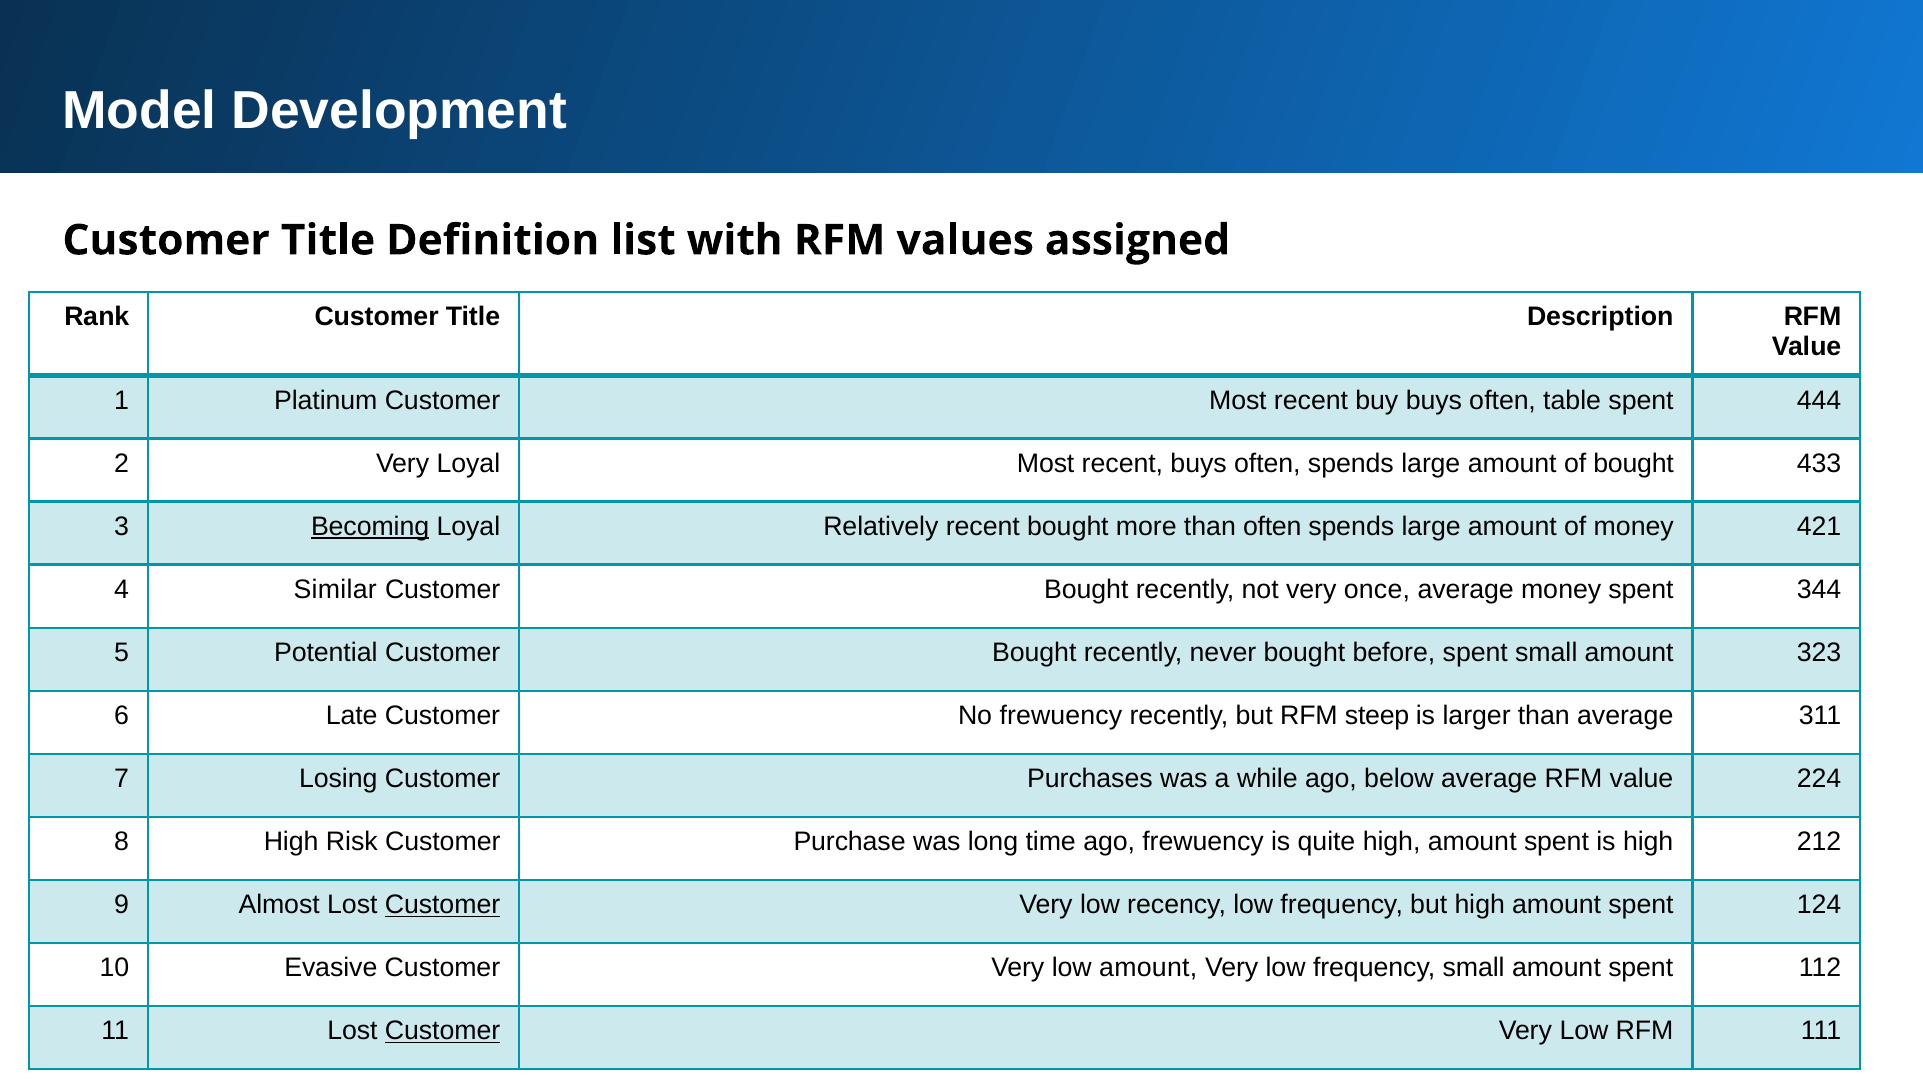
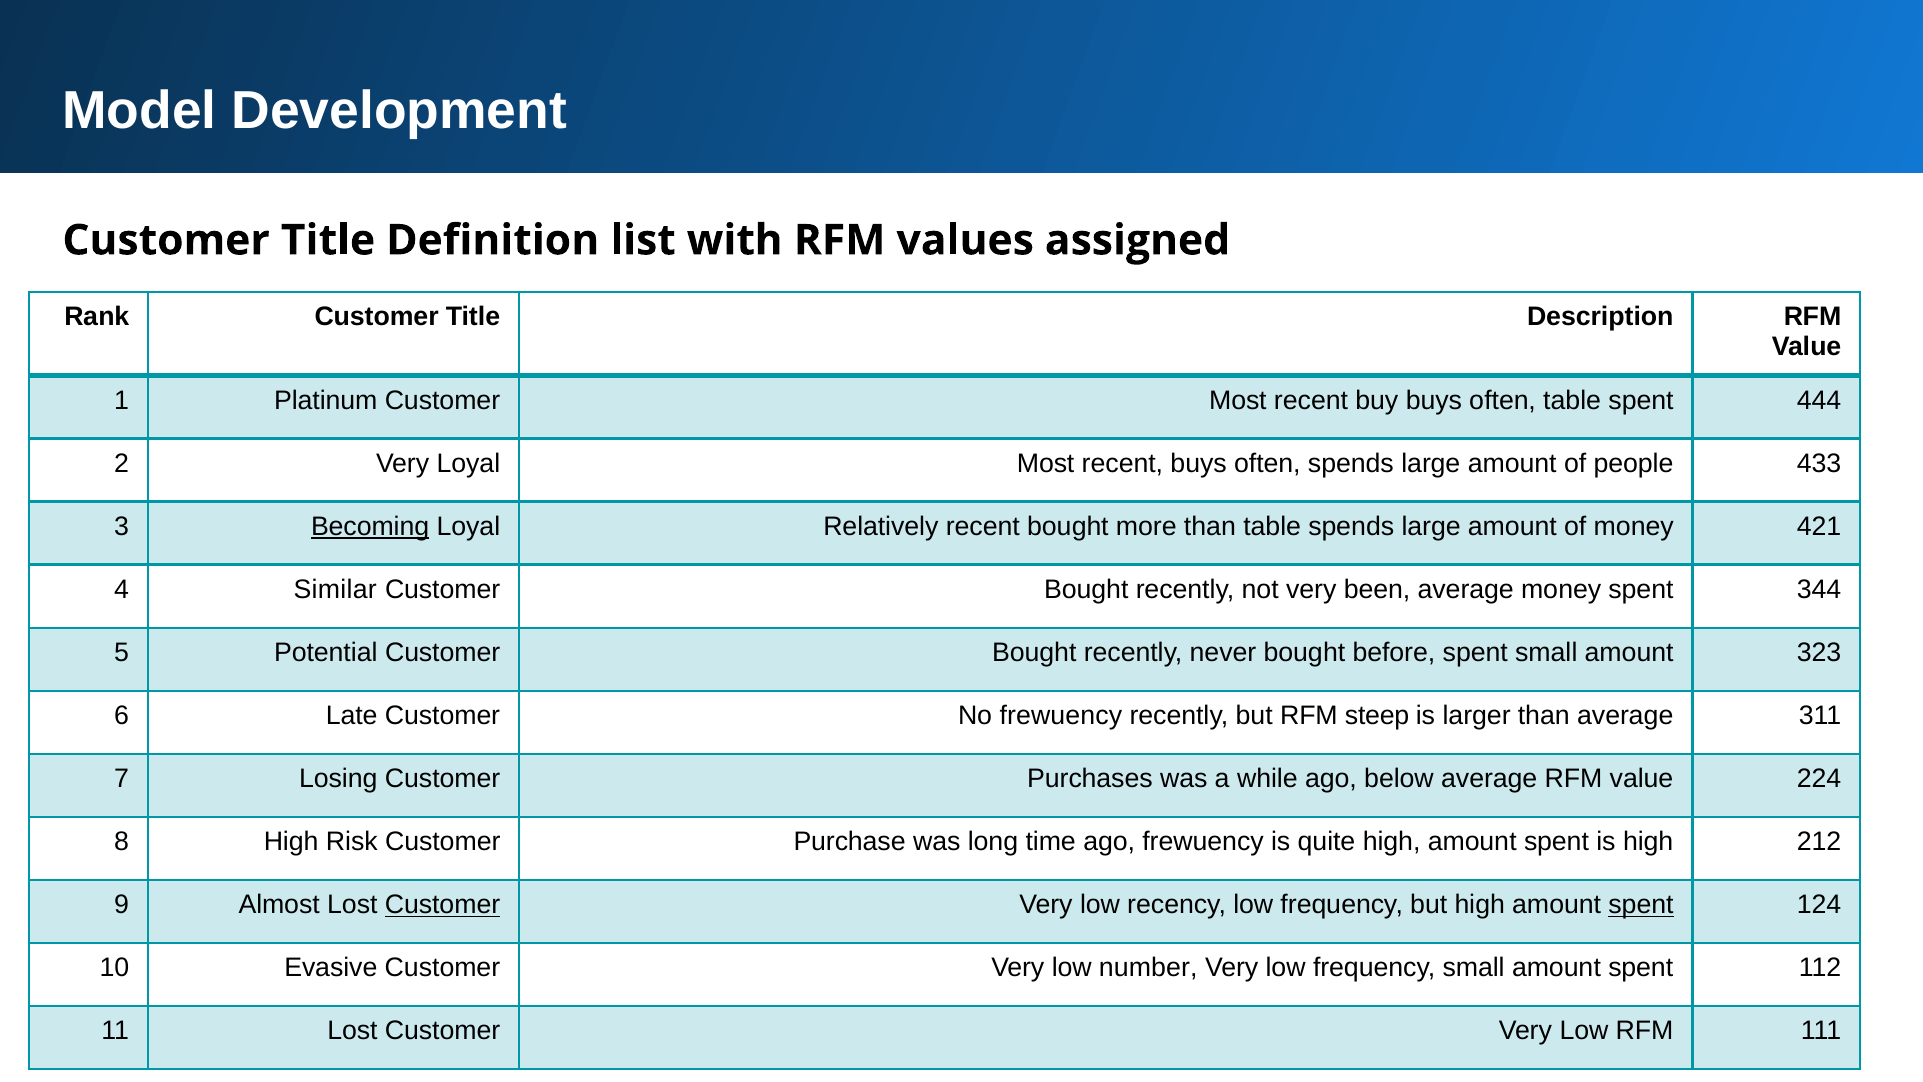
of bought: bought -> people (1633, 463)
than often: often -> table (1272, 526)
once: once -> been (1377, 589)
spent underline: none -> present (1641, 905)
low amount: amount -> number (1148, 968)
Customer underline: present -> none (443, 1031)
